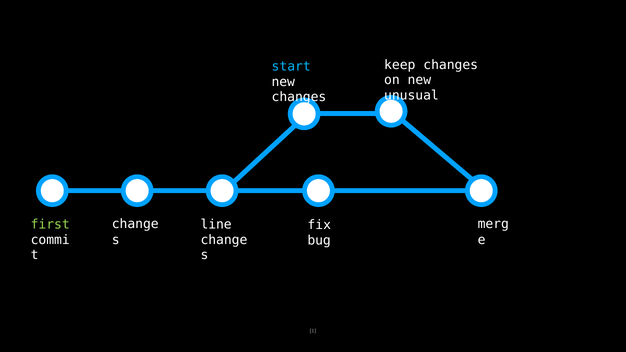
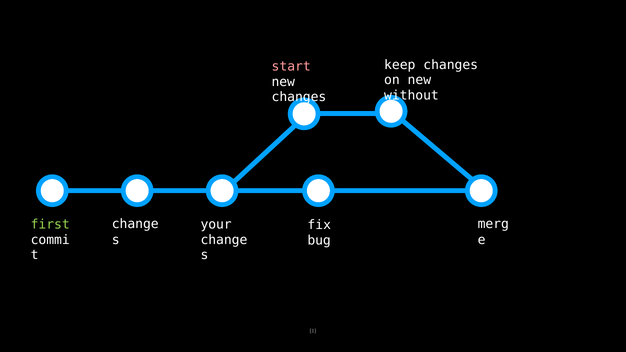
start colour: light blue -> pink (291, 66)
unusual: unusual -> without (411, 96)
line: line -> your (216, 225)
